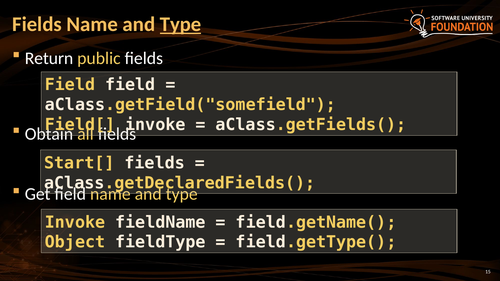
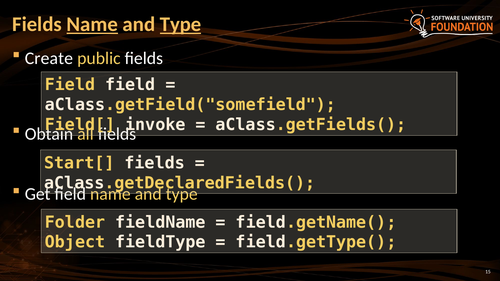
Name underline: none -> present (92, 24)
Return: Return -> Create (49, 58)
Invoke: Invoke -> Folder (75, 222)
